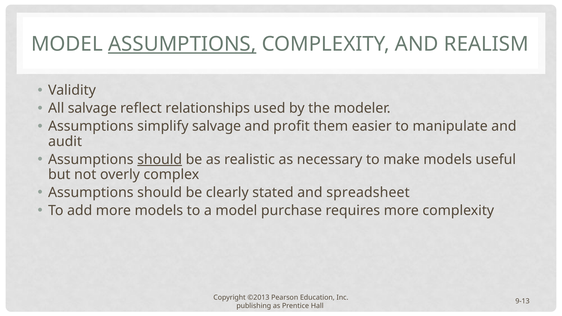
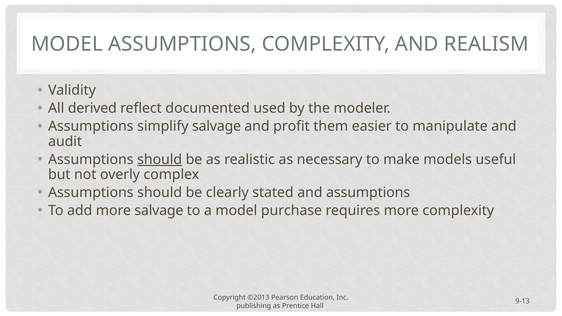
ASSUMPTIONS underline: present -> none (182, 44)
All salvage: salvage -> derived (92, 108)
relationships: relationships -> documented (208, 108)
and spreadsheet: spreadsheet -> assumptions (368, 193)
more models: models -> salvage (159, 211)
